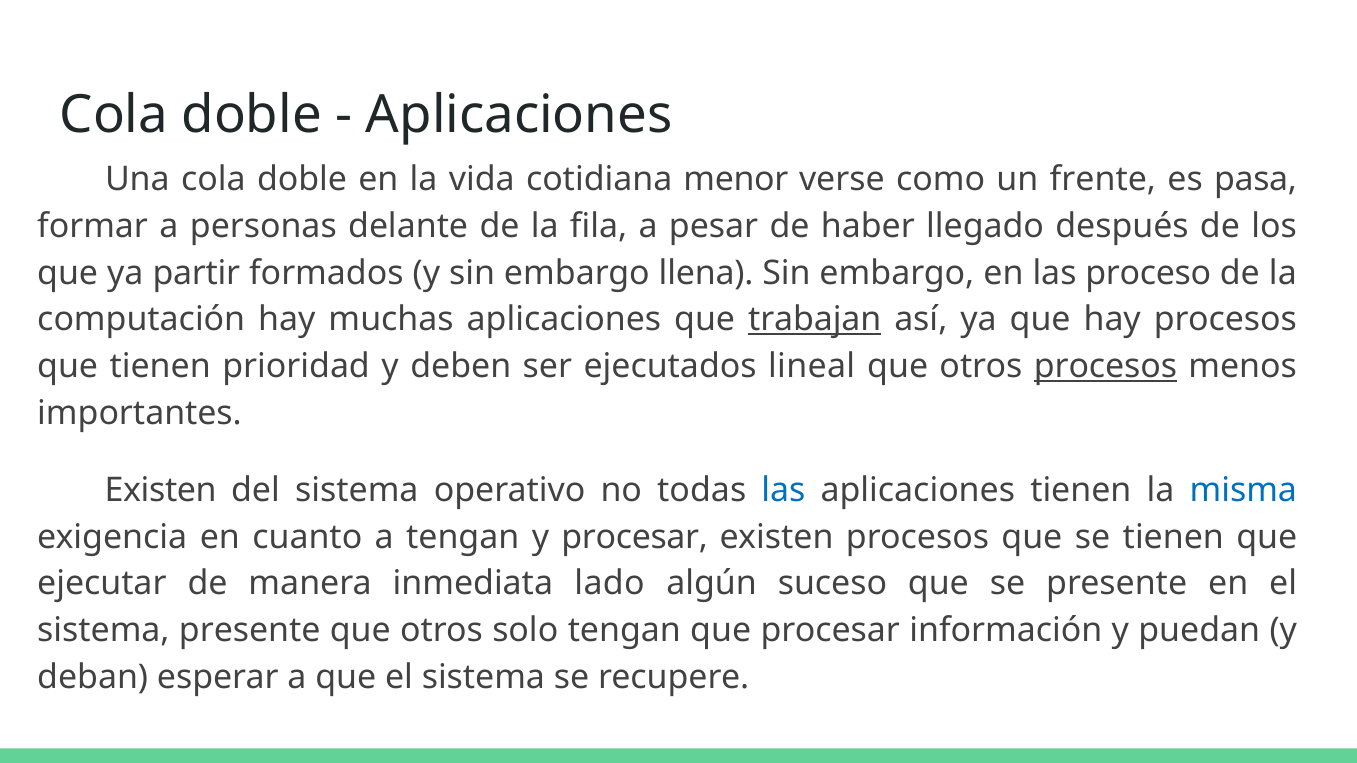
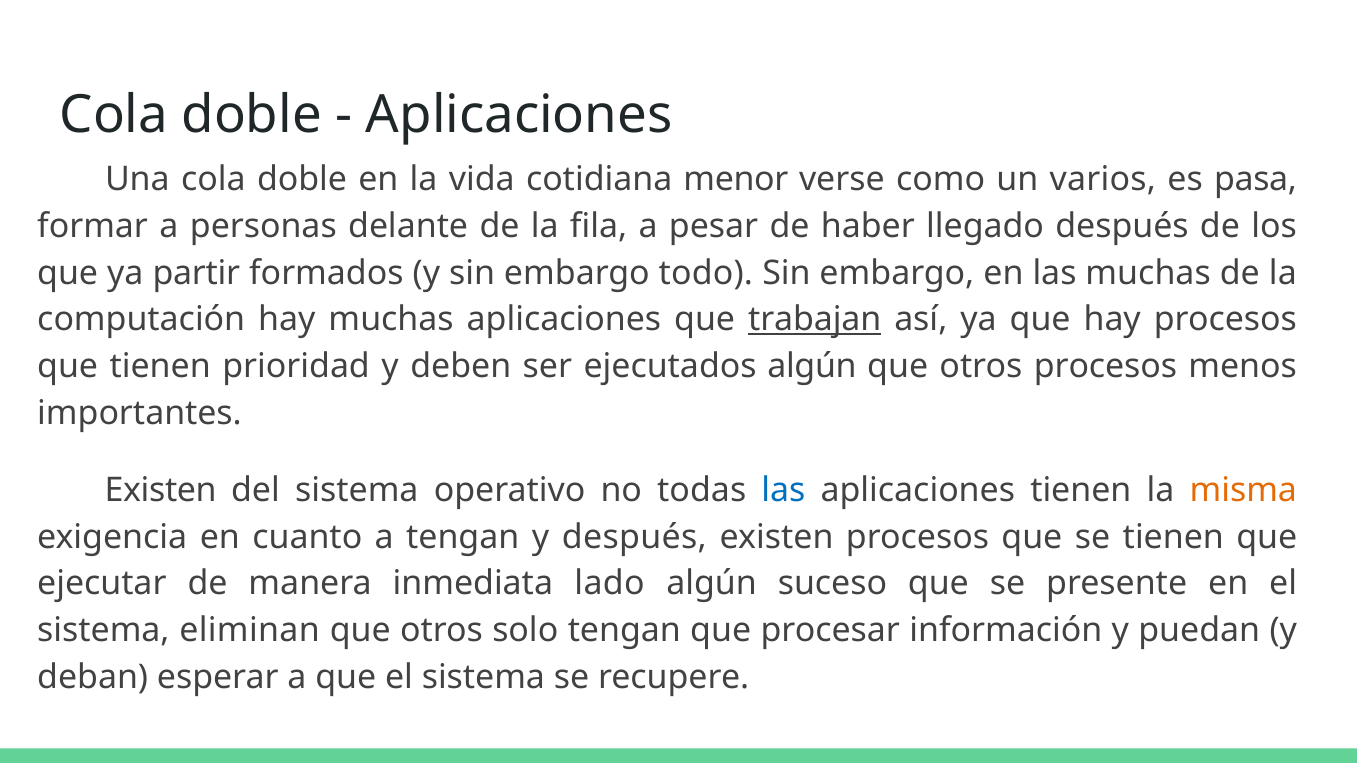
frente: frente -> varios (1103, 179)
llena: llena -> todo (706, 273)
las proceso: proceso -> muchas (1148, 273)
ejecutados lineal: lineal -> algún (812, 367)
procesos underline: present -> none (1105, 367)
misma colour: blue -> orange (1243, 490)
y procesar: procesar -> después (634, 537)
sistema presente: presente -> eliminan (250, 631)
